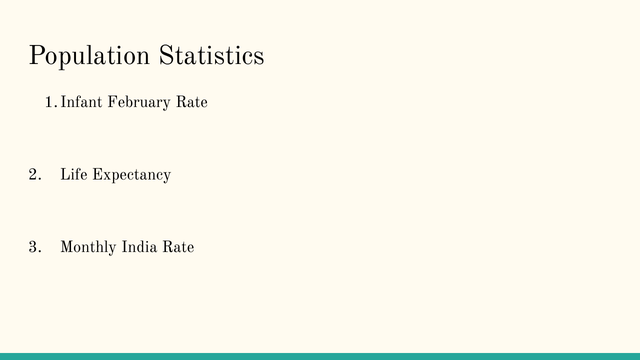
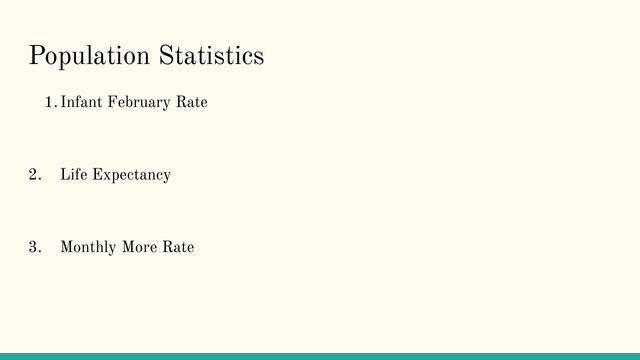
India: India -> More (139, 247)
